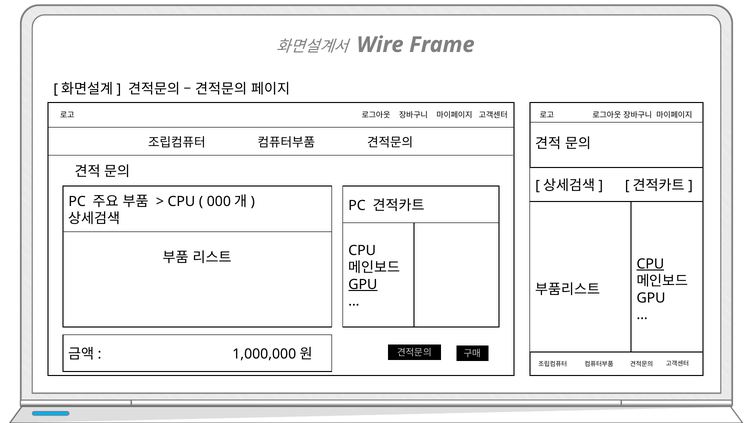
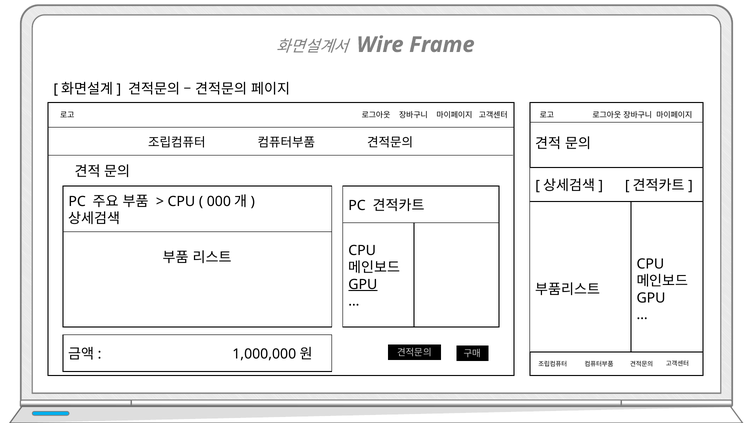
CPU underline: present -> none (650, 264)
